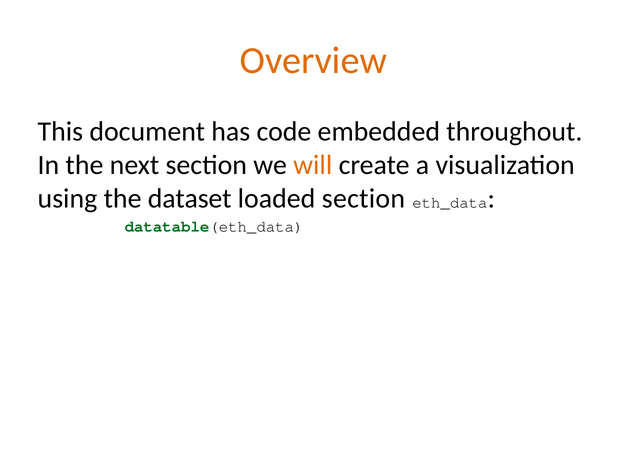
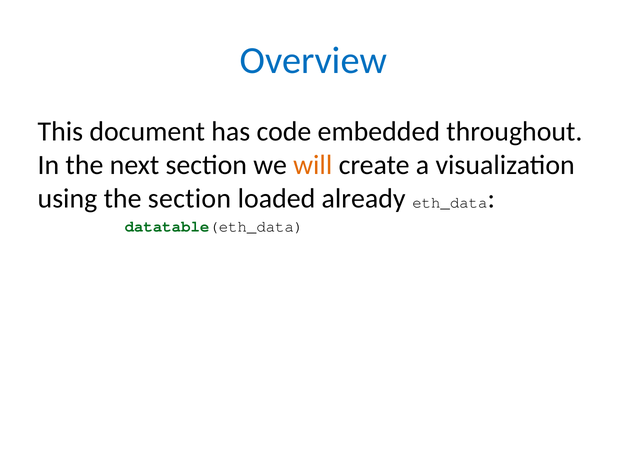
Overview colour: orange -> blue (313, 61)
the dataset: dataset -> section (189, 198)
loaded section: section -> already (364, 198)
